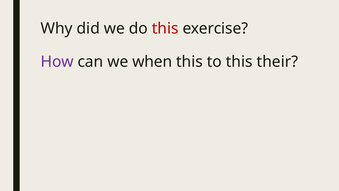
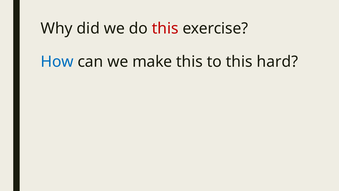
How colour: purple -> blue (57, 62)
when: when -> make (152, 62)
their: their -> hard (277, 62)
